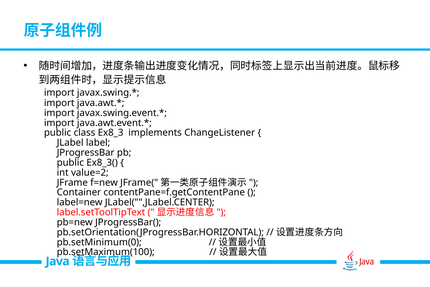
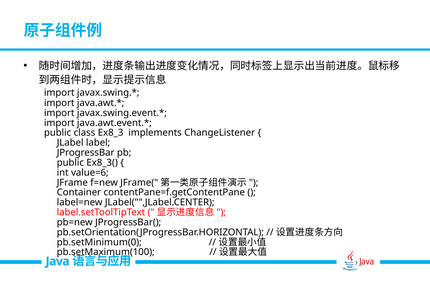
value=2: value=2 -> value=6 (90, 172)
